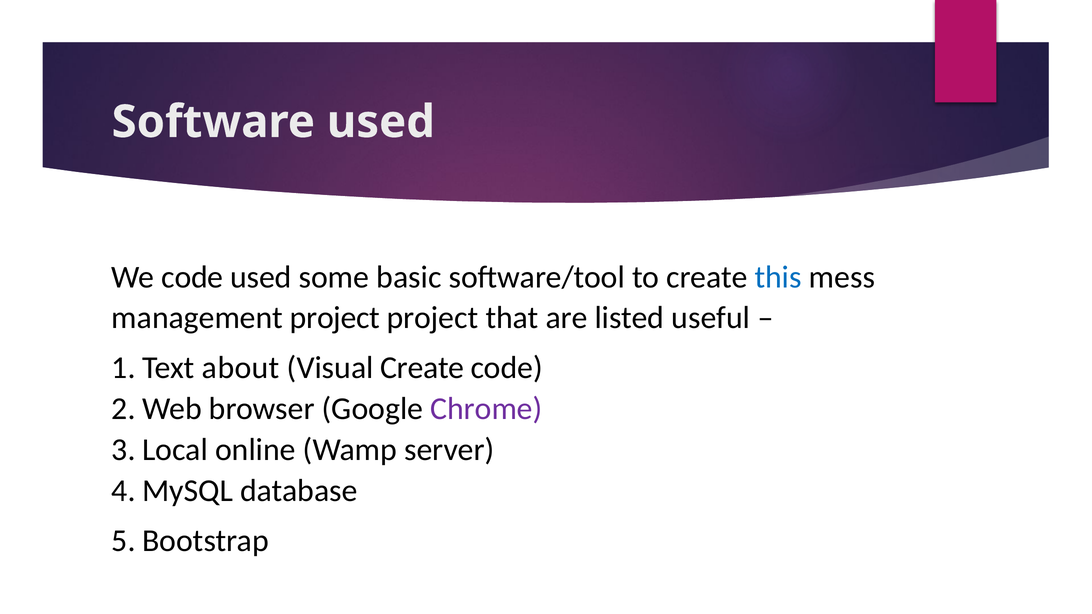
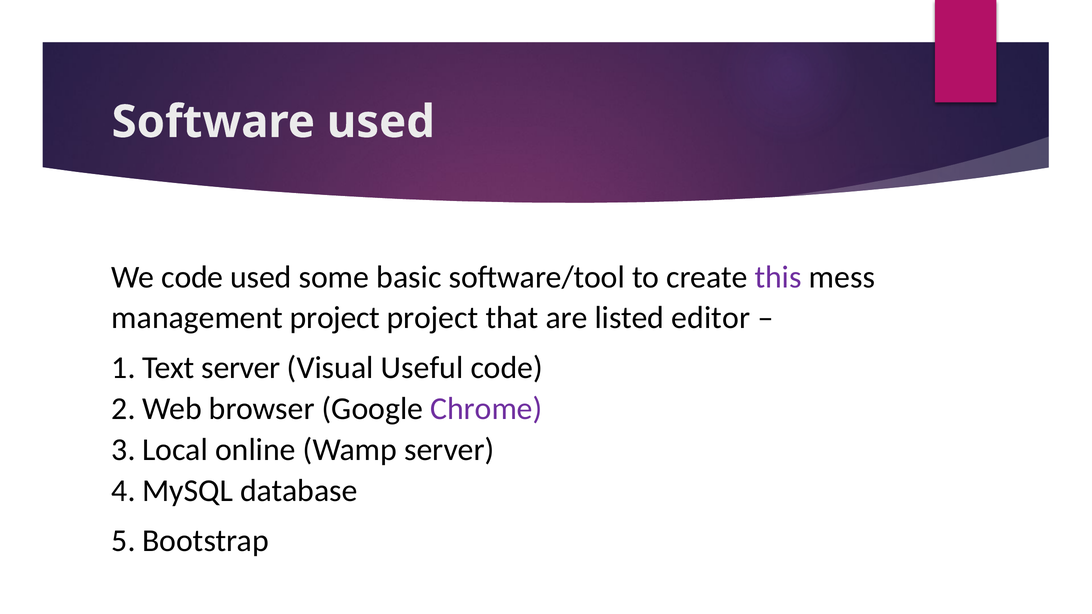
this colour: blue -> purple (778, 277)
useful: useful -> editor (711, 318)
about: about -> server (241, 368)
Visual Create: Create -> Useful (422, 368)
